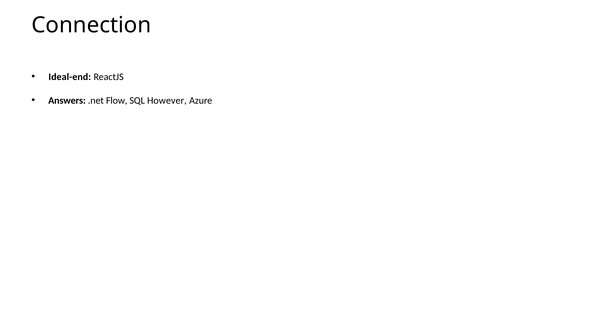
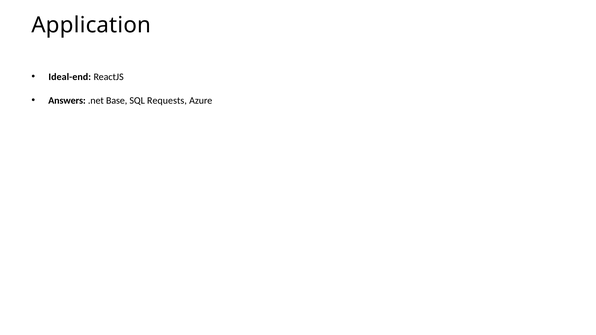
Connection: Connection -> Application (91, 25)
Flow: Flow -> Base (117, 101)
However: However -> Requests (167, 101)
